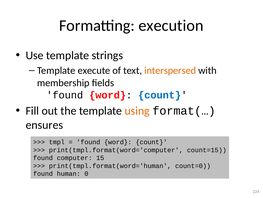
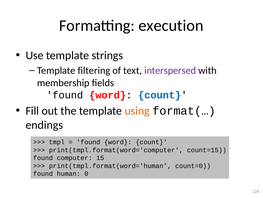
execute: execute -> filtering (94, 70)
interspersed colour: orange -> purple (170, 70)
ensures: ensures -> endings (44, 124)
